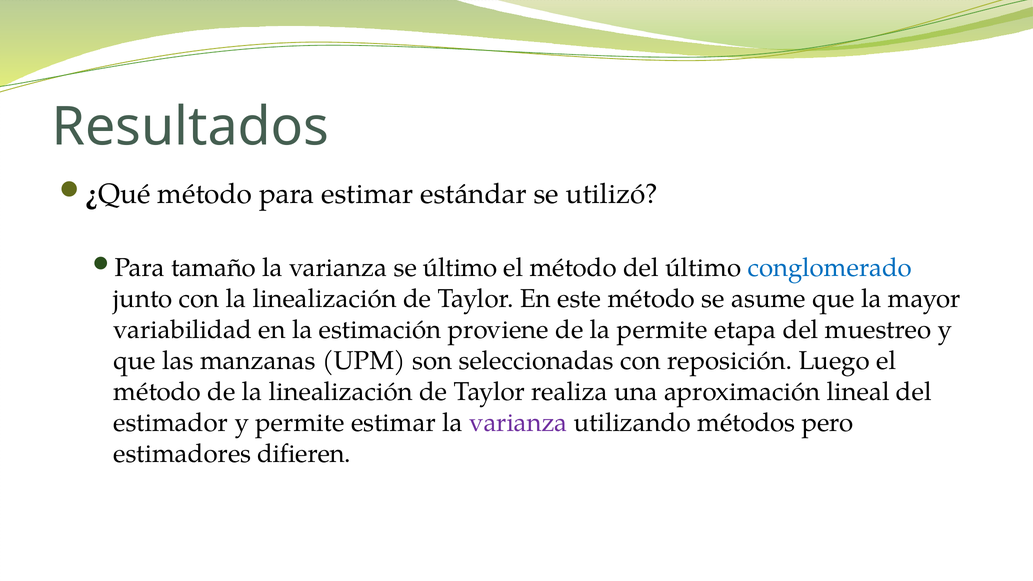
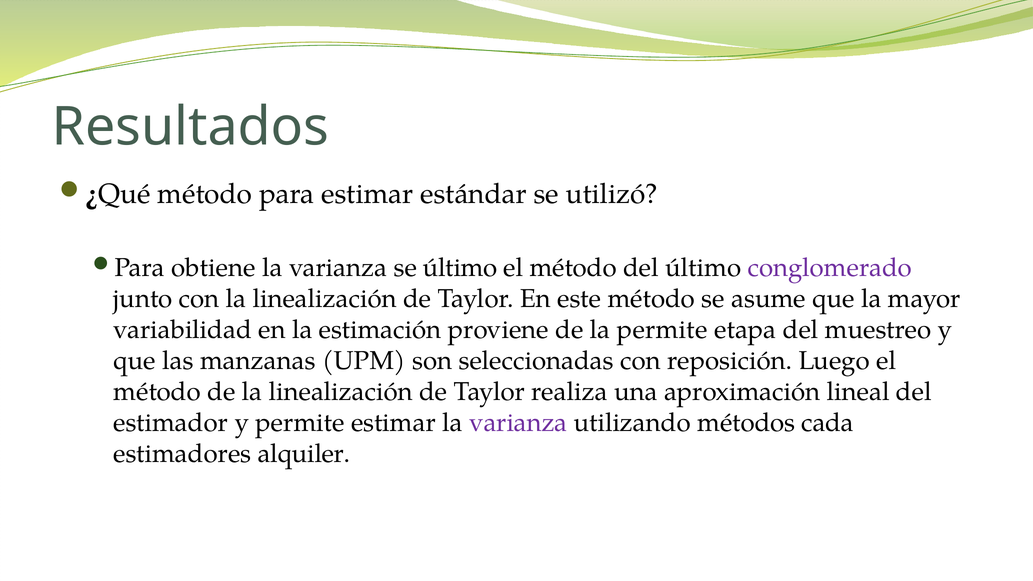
tamaño: tamaño -> obtiene (213, 268)
conglomerado colour: blue -> purple (830, 268)
pero: pero -> cada (828, 423)
difieren: difieren -> alquiler (304, 454)
